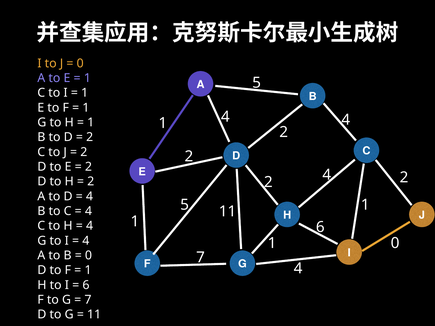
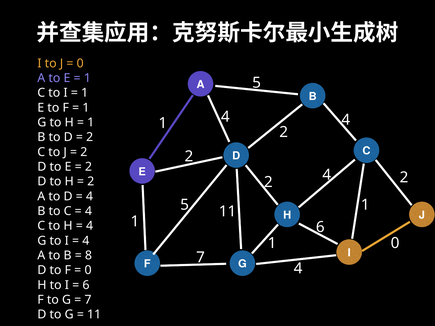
0: 0 -> 8 (89, 256)
1: 1 -> 0 (88, 270)
